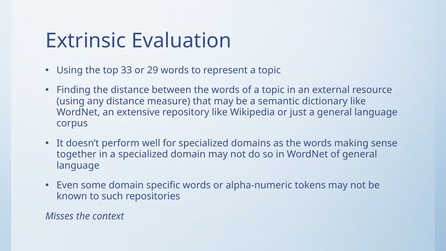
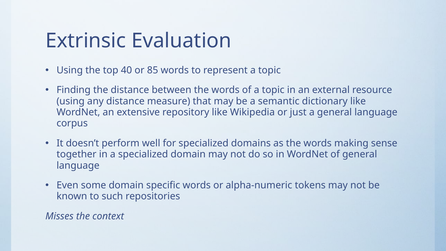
33: 33 -> 40 (126, 70)
29: 29 -> 85 (153, 70)
